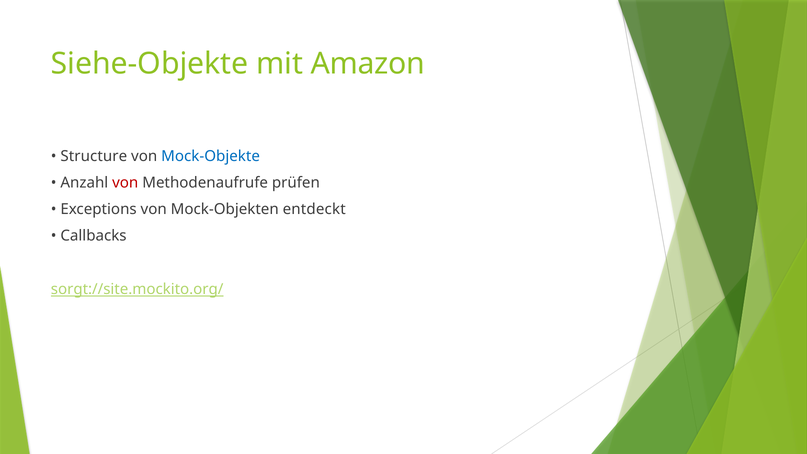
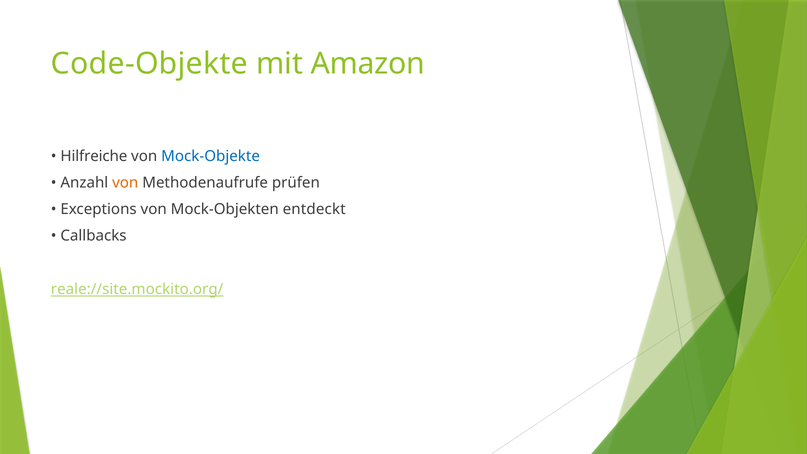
Siehe-Objekte: Siehe-Objekte -> Code-Objekte (149, 64)
Structure: Structure -> Hilfreiche (94, 156)
von colour: red -> orange (125, 183)
sorgt://site.mockito.org/: sorgt://site.mockito.org/ -> reale://site.mockito.org/ (137, 289)
